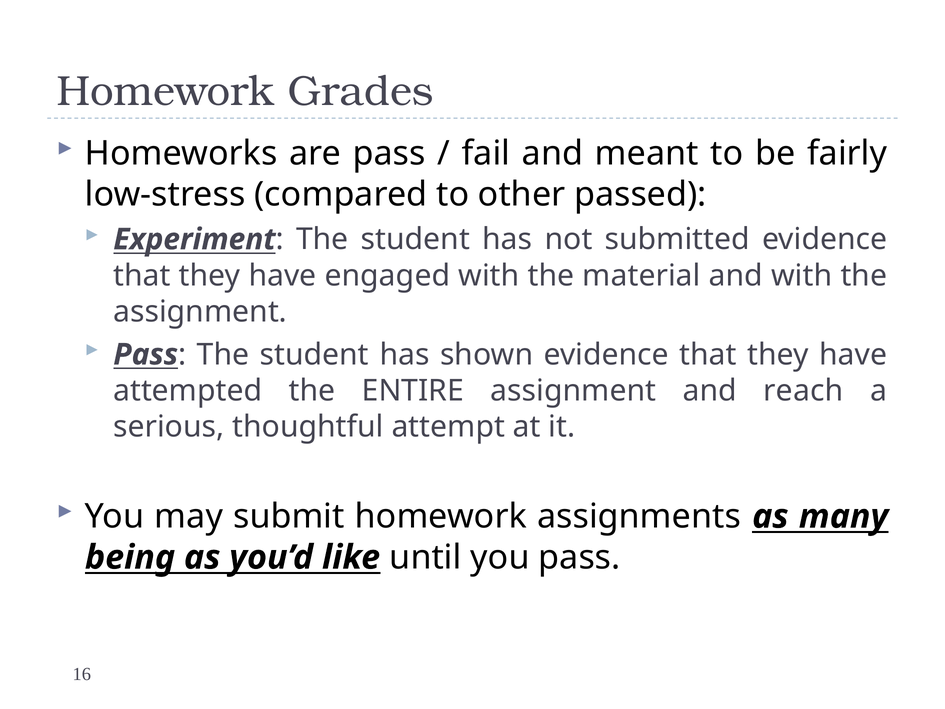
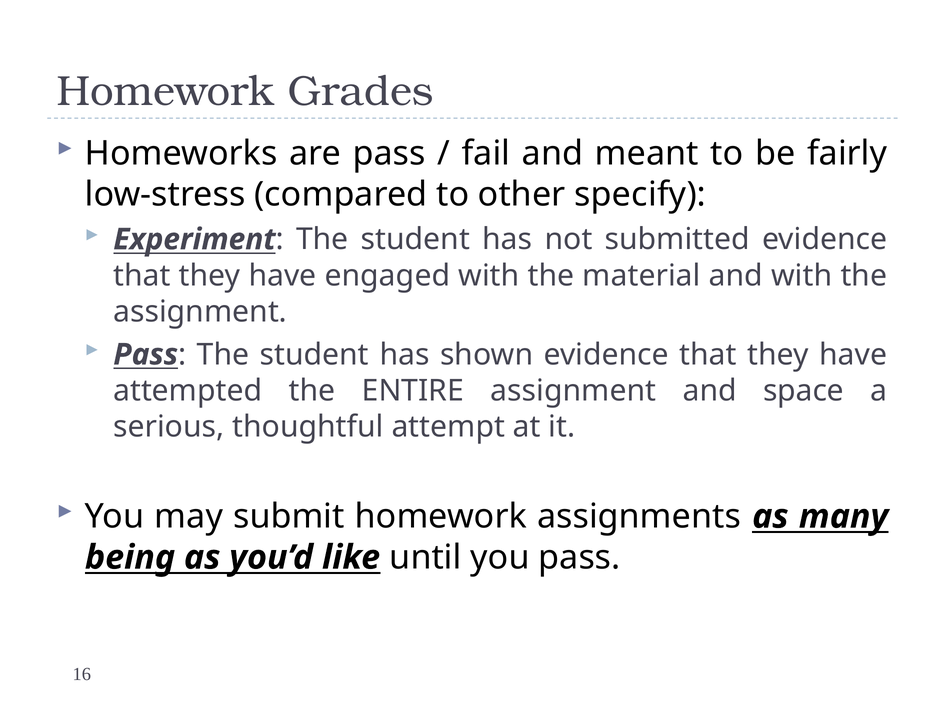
passed: passed -> specify (640, 194)
reach: reach -> space (804, 391)
